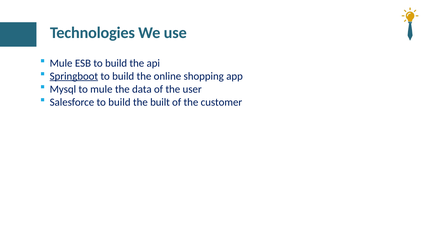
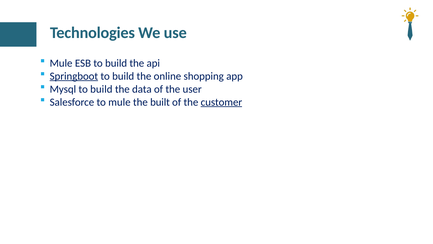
Mysql to mule: mule -> build (101, 89)
Salesforce to build: build -> mule (119, 102)
customer underline: none -> present (221, 102)
